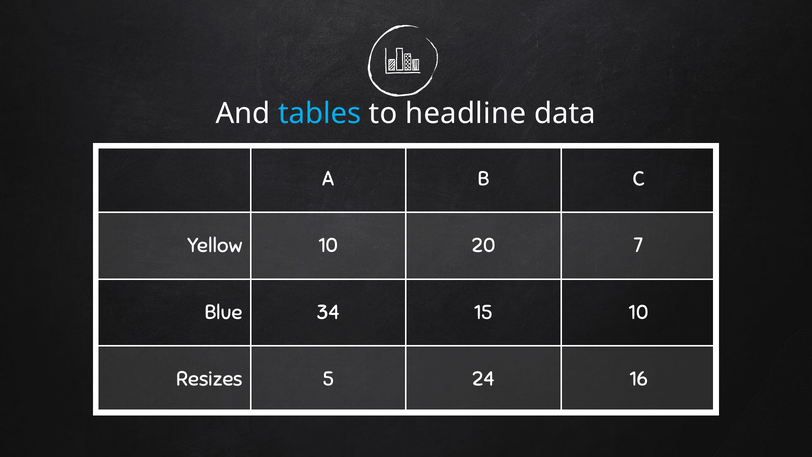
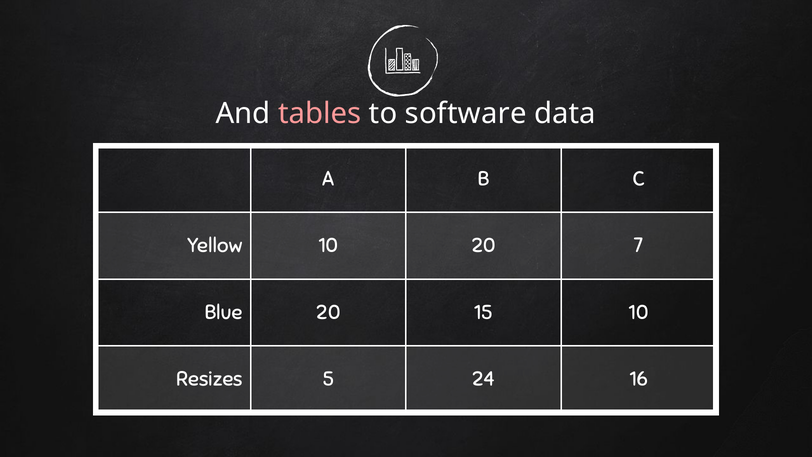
tables colour: light blue -> pink (320, 114)
headline: headline -> software (466, 114)
Blue 34: 34 -> 20 (328, 312)
